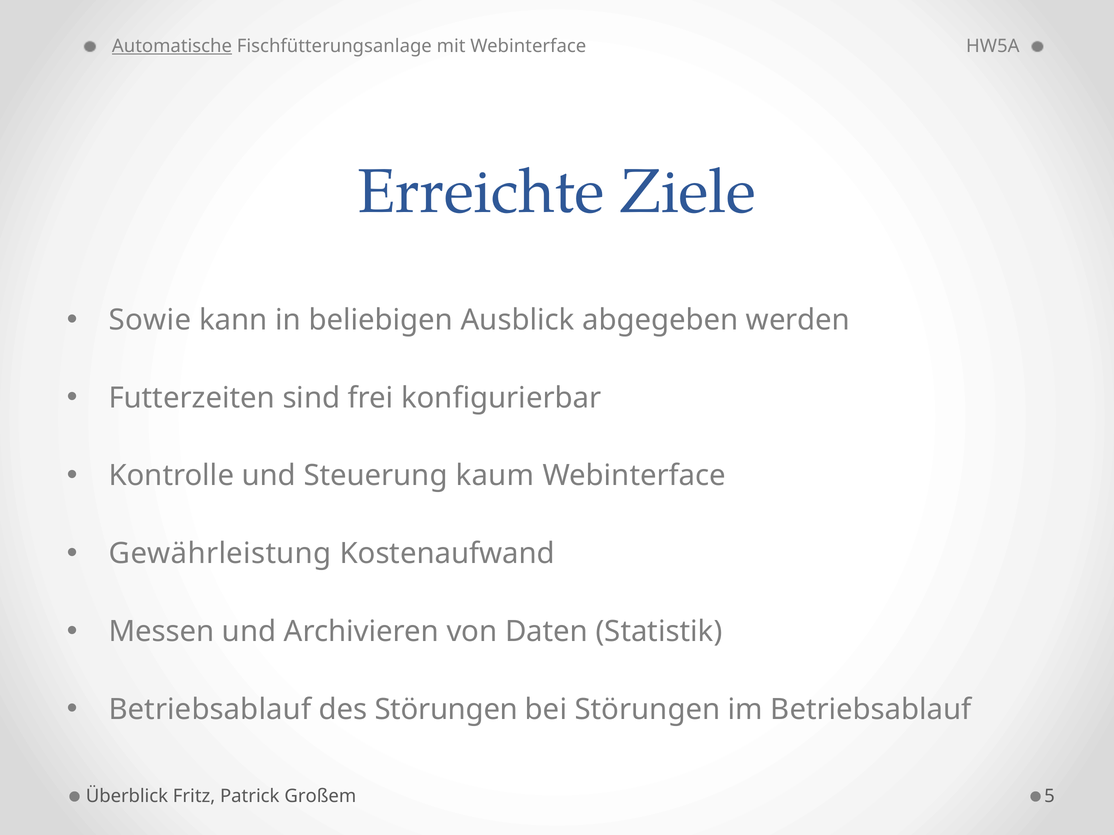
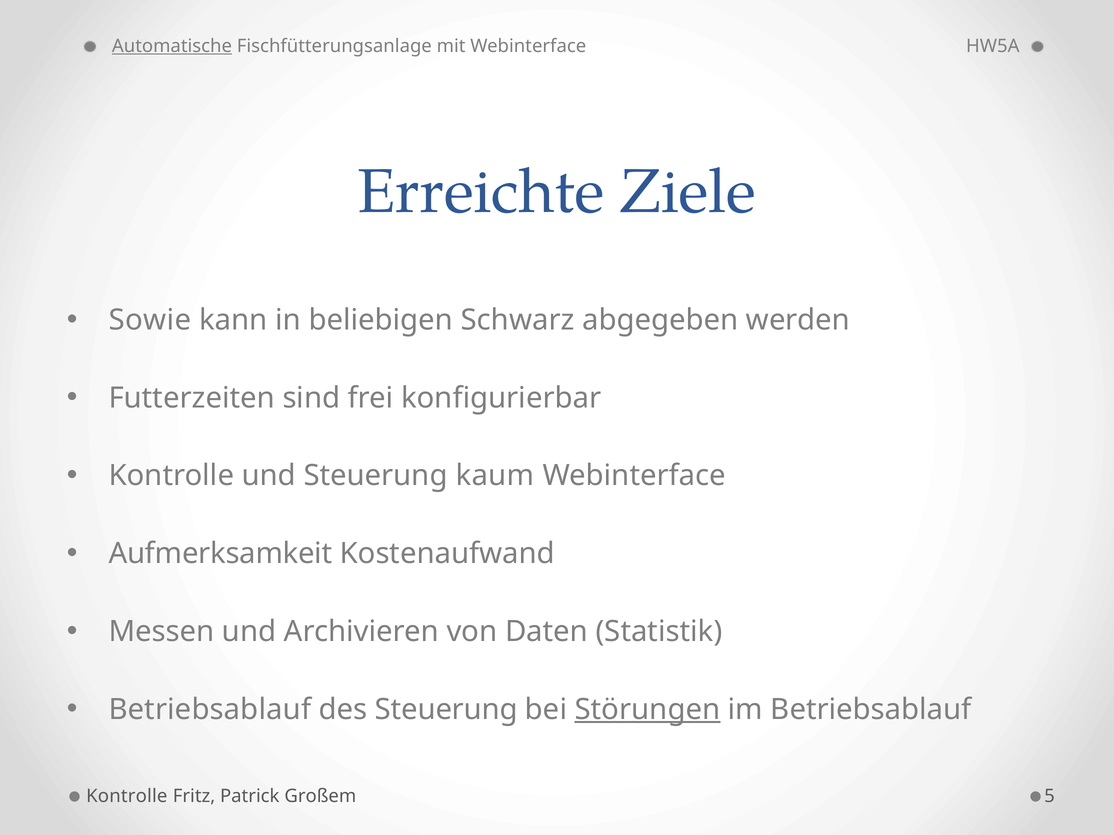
Ausblick: Ausblick -> Schwarz (518, 320)
Gewährleistung: Gewährleistung -> Aufmerksamkeit (220, 554)
des Störungen: Störungen -> Steuerung (446, 710)
Störungen underline: none -> present (648, 710)
Überblick: Überblick -> Kontrolle (127, 796)
